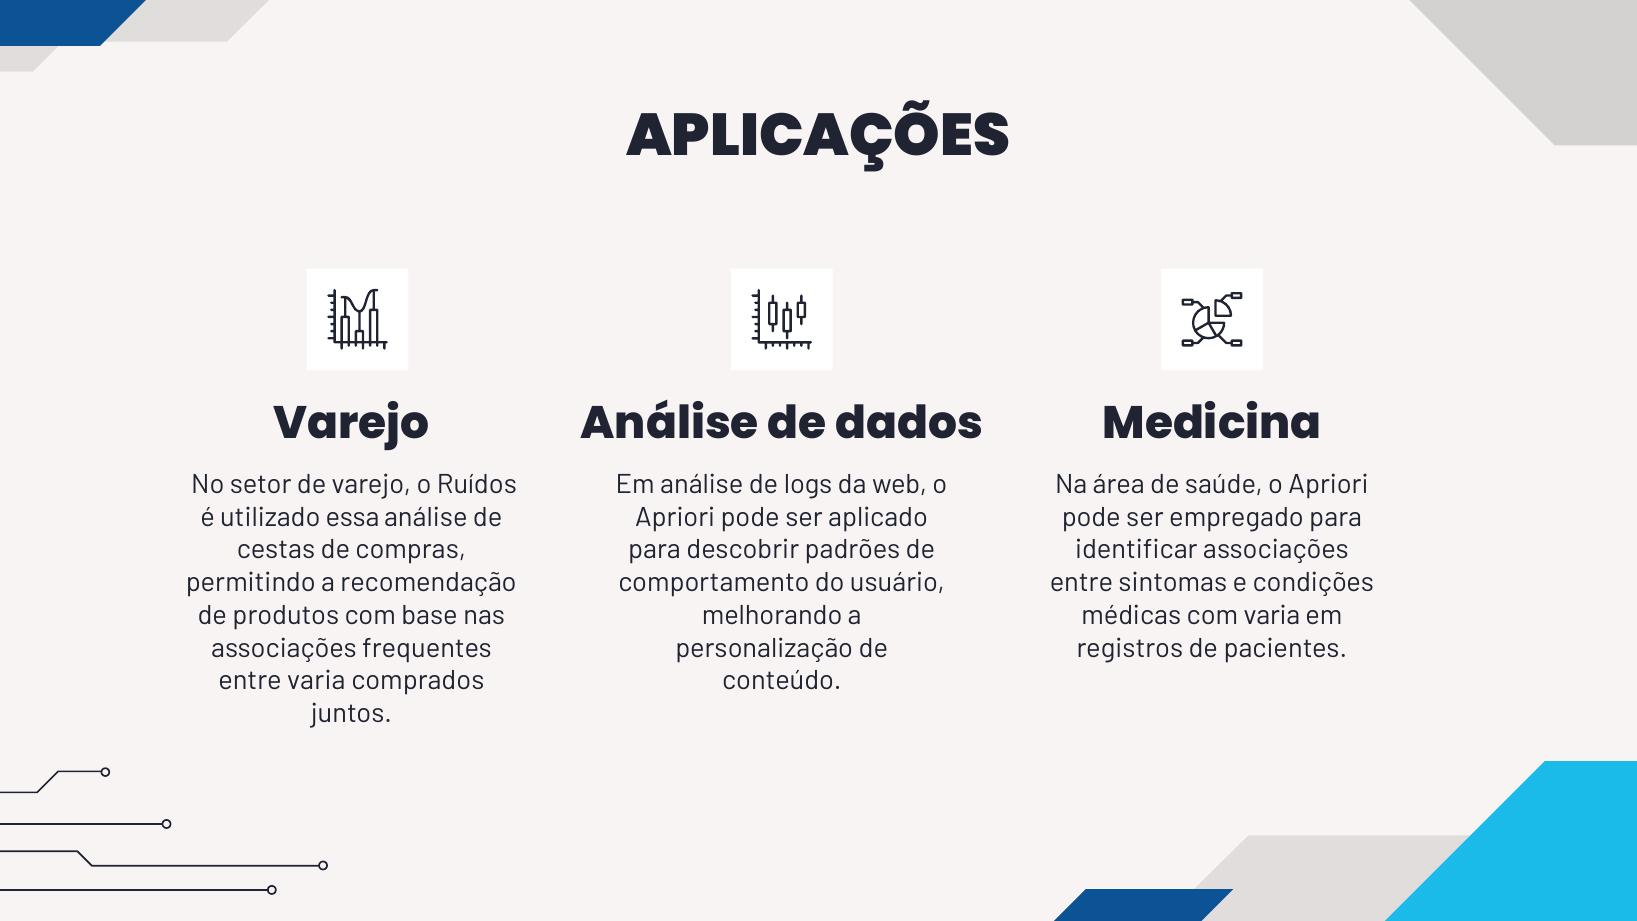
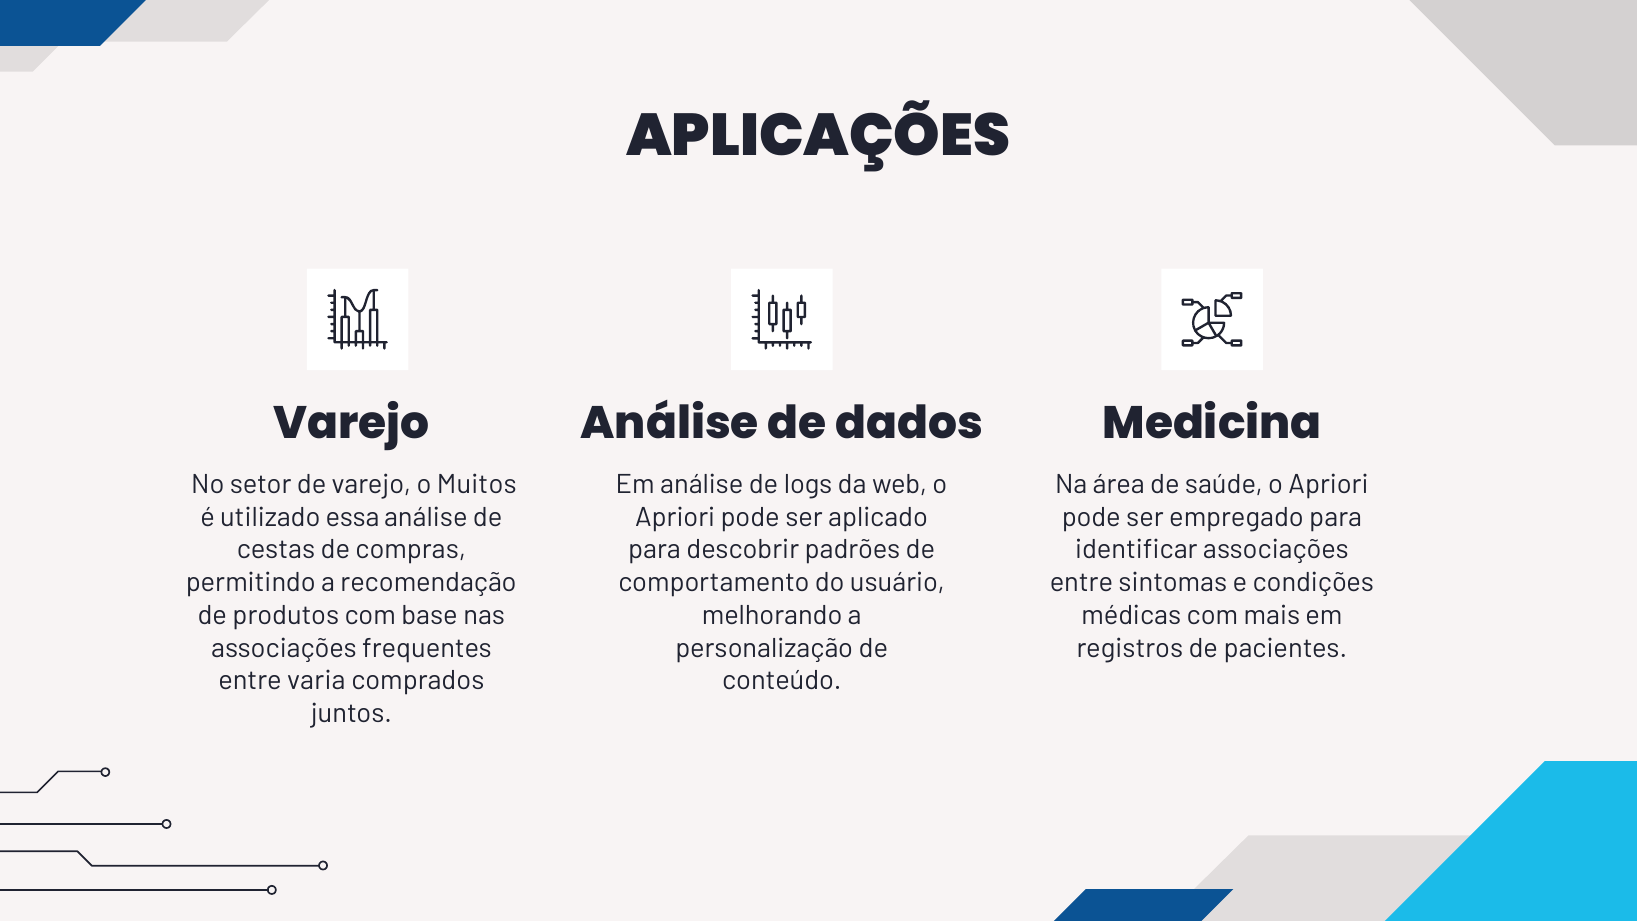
Ruídos: Ruídos -> Muitos (477, 484)
com varia: varia -> mais (1272, 615)
